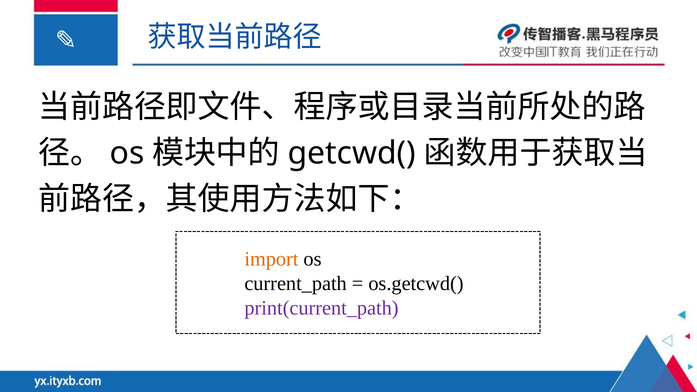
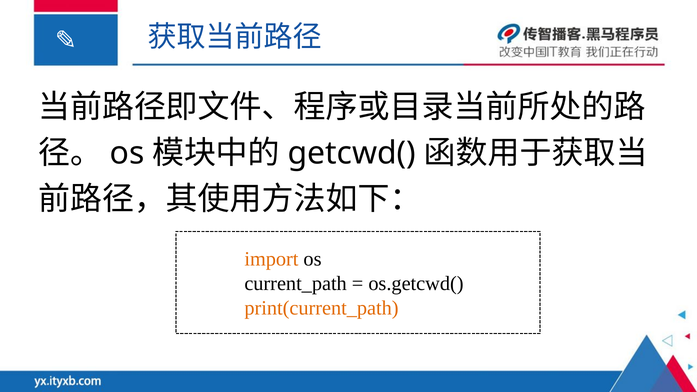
print(current_path colour: purple -> orange (322, 308)
